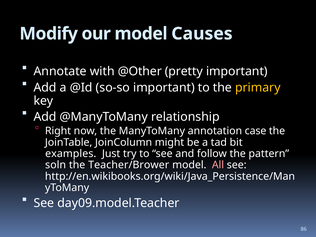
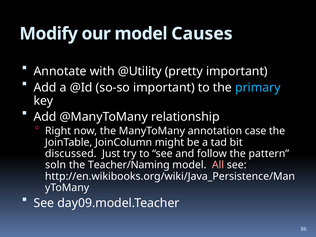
@Other: @Other -> @Utility (140, 71)
primary colour: yellow -> light blue (258, 87)
examples: examples -> discussed (71, 154)
Teacher/Brower: Teacher/Brower -> Teacher/Naming (129, 165)
